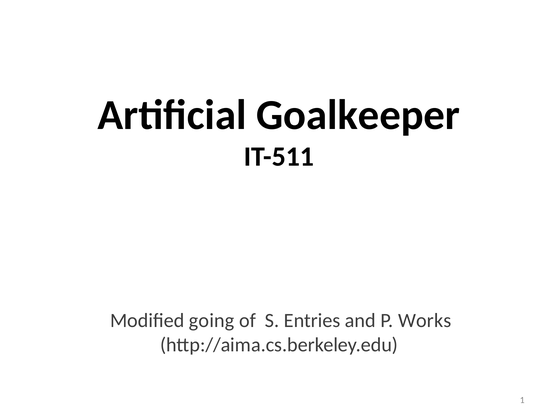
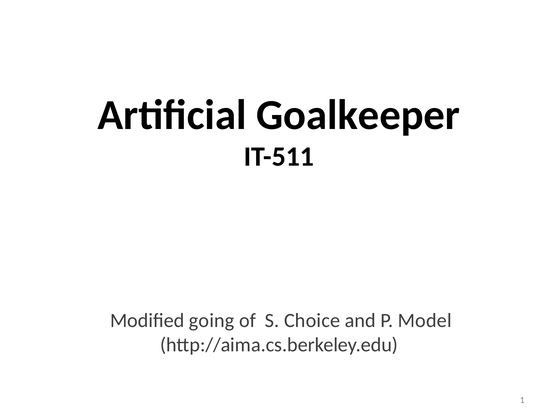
Entries: Entries -> Choice (312, 320)
Works: Works -> Model (425, 320)
